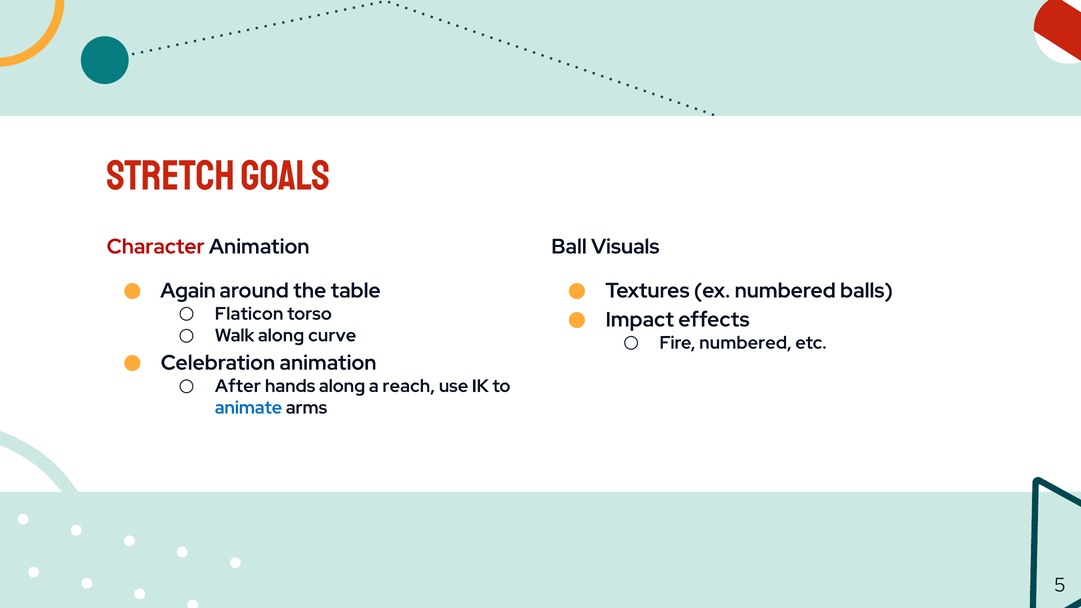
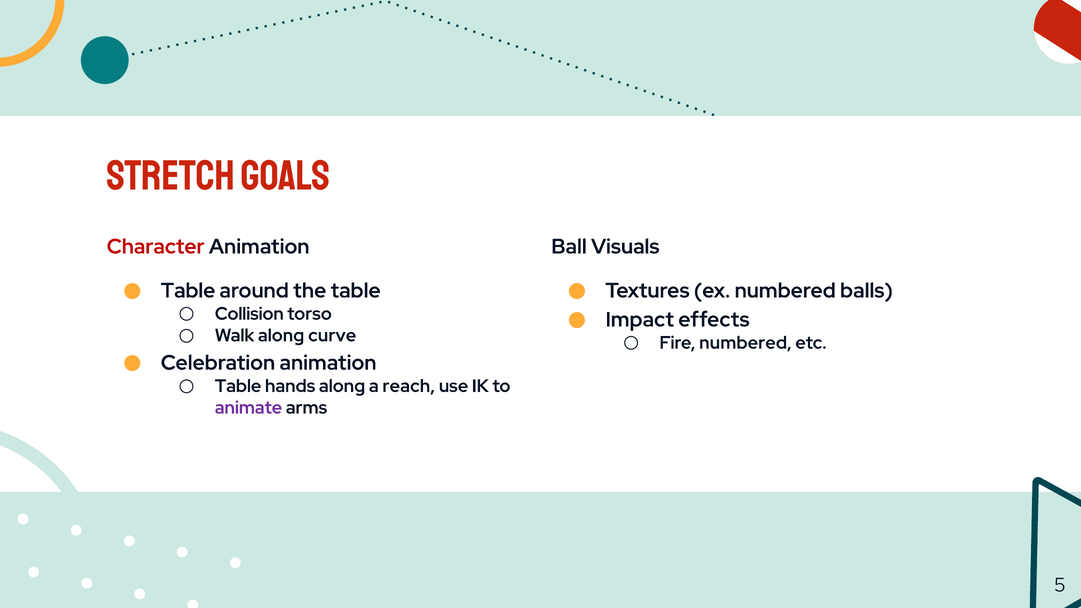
Again: Again -> Table (188, 291)
Flaticon: Flaticon -> Collision (249, 314)
After: After -> Table (238, 386)
animate colour: blue -> purple (248, 408)
